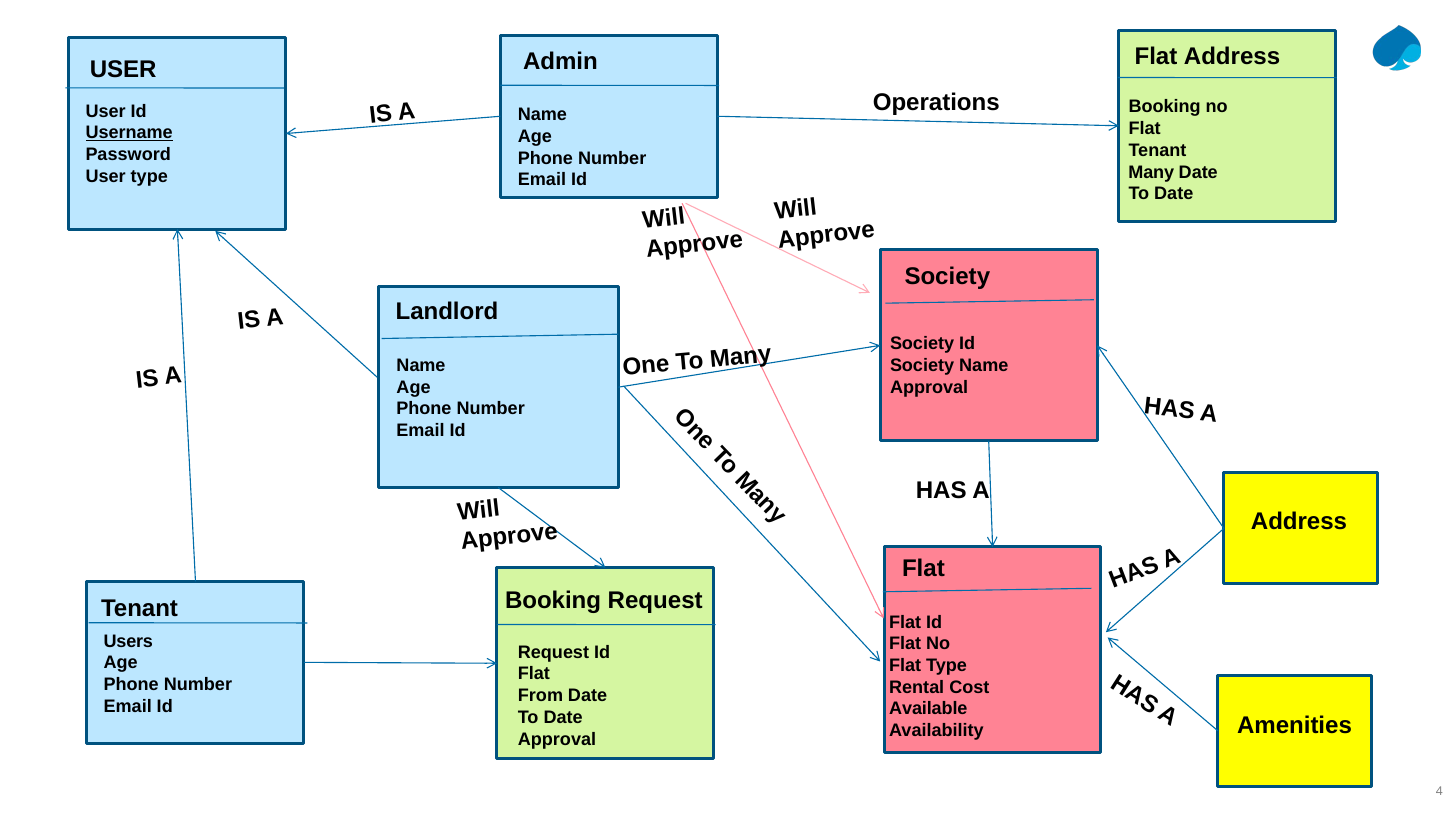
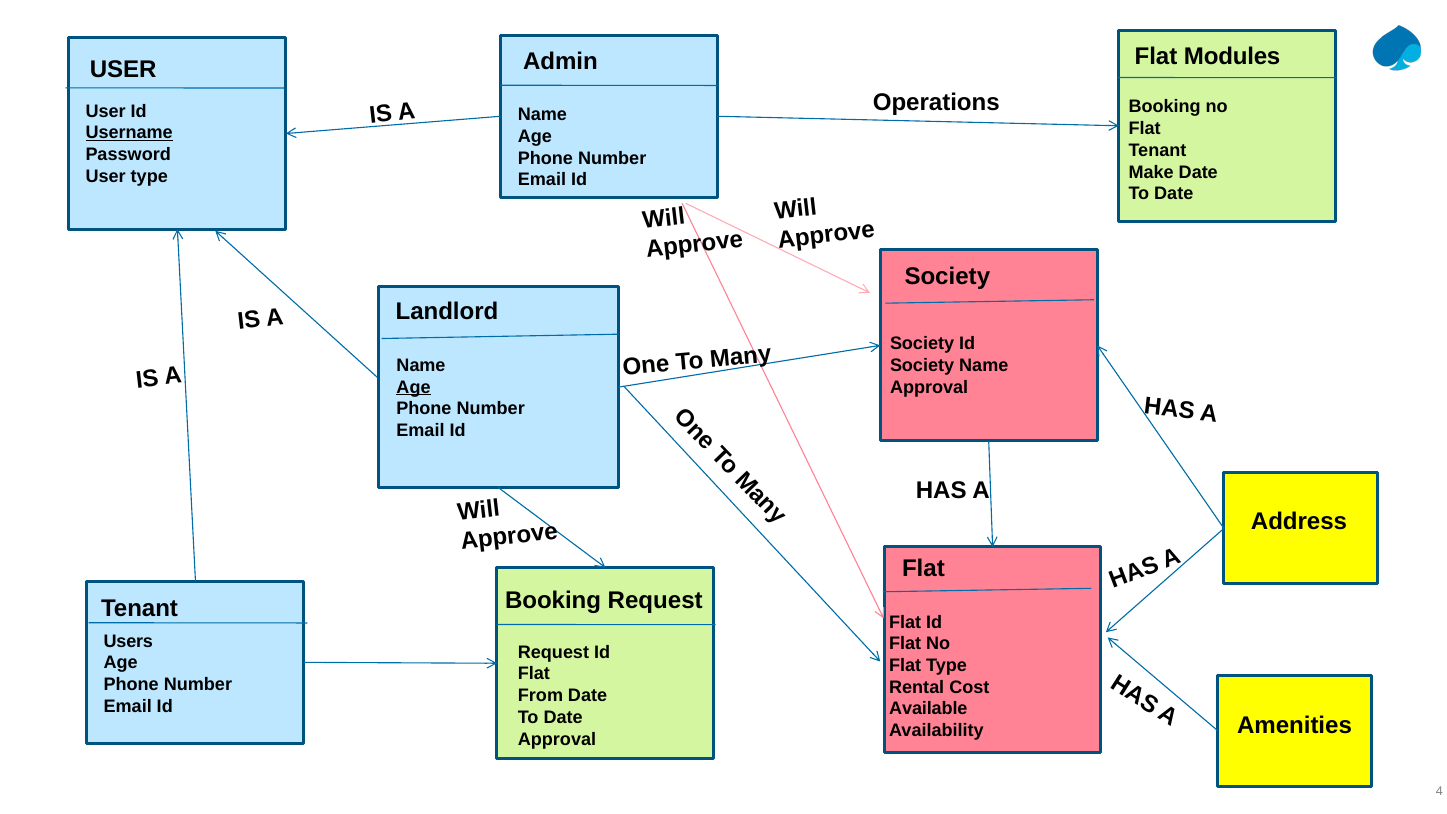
Flat Address: Address -> Modules (1232, 57)
Many: Many -> Make (1151, 172)
Age underline: none -> present (414, 387)
